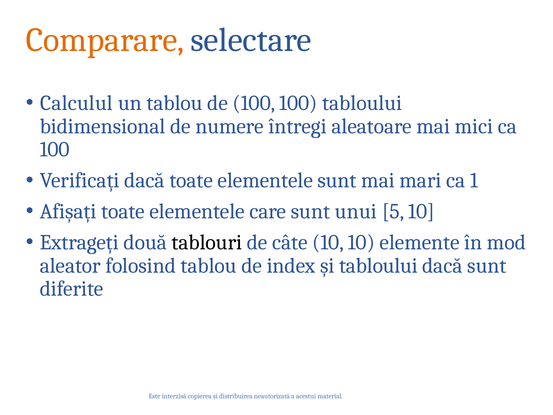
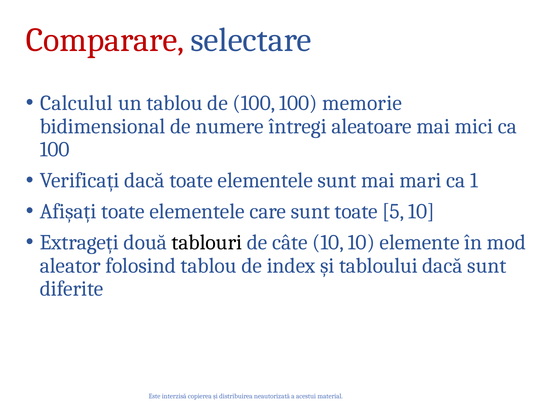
Comparare colour: orange -> red (105, 40)
100 tabloului: tabloului -> memorie (362, 103)
sunt unui: unui -> toate (356, 211)
